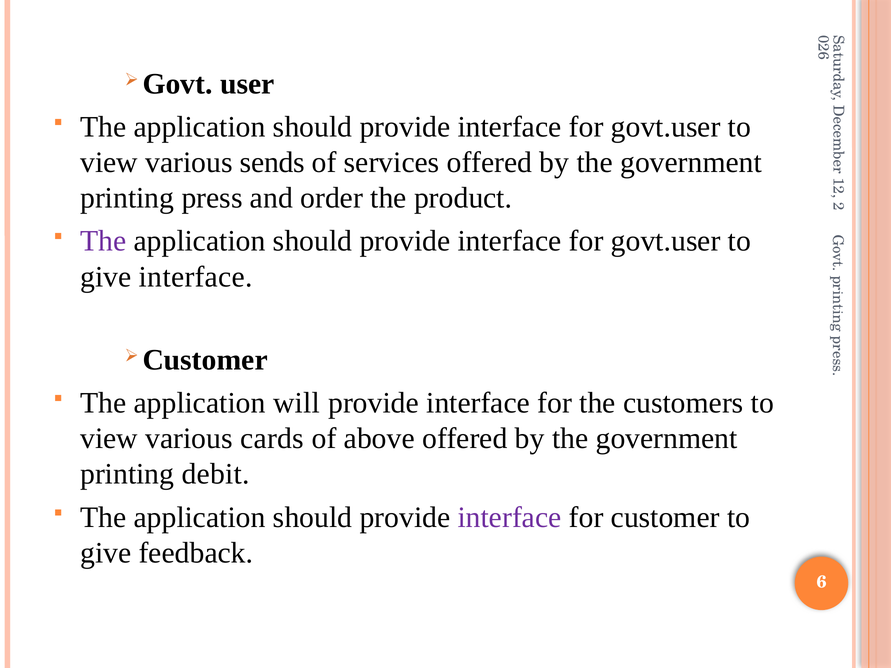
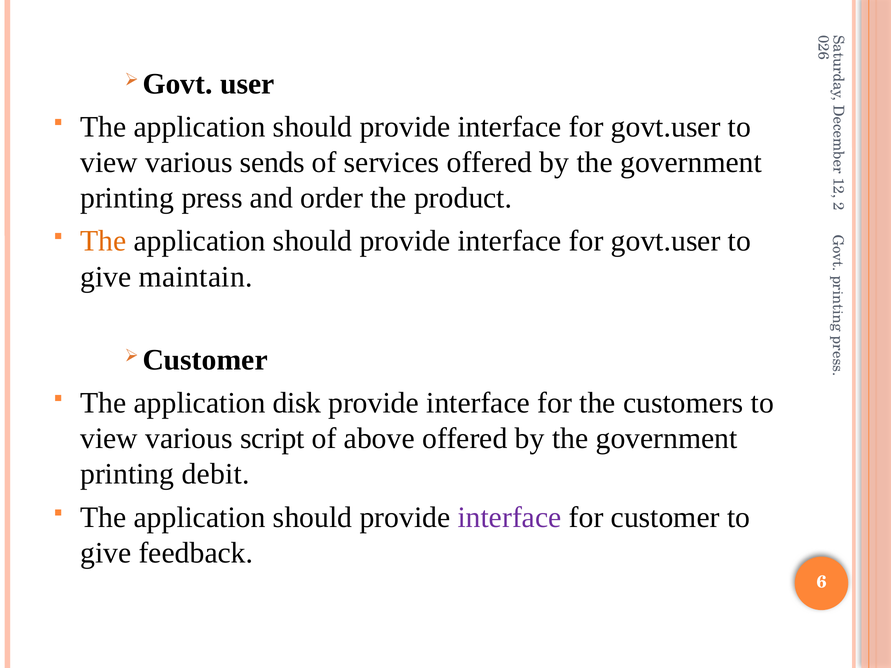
The colour: purple -> orange (103, 241)
give interface: interface -> maintain (196, 277)
will: will -> disk (297, 403)
cards: cards -> script (272, 439)
